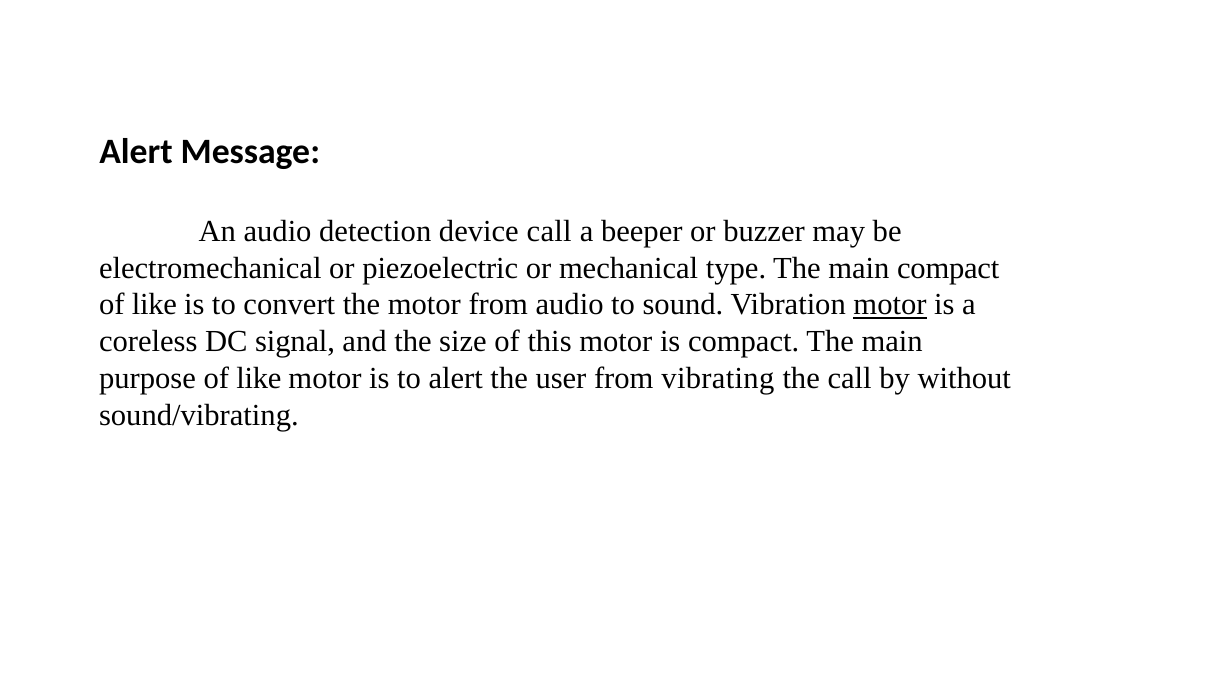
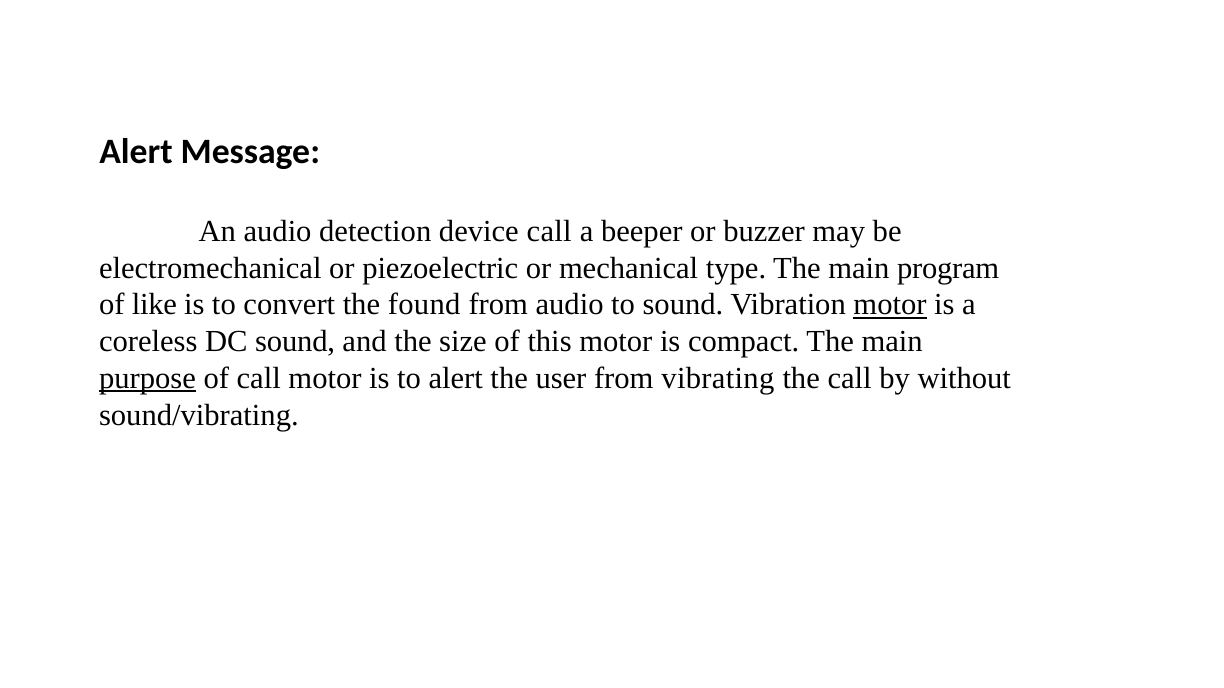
main compact: compact -> program (948, 268)
the motor: motor -> found (424, 305)
DC signal: signal -> sound (295, 342)
purpose underline: none -> present (148, 379)
like: like -> call (259, 379)
